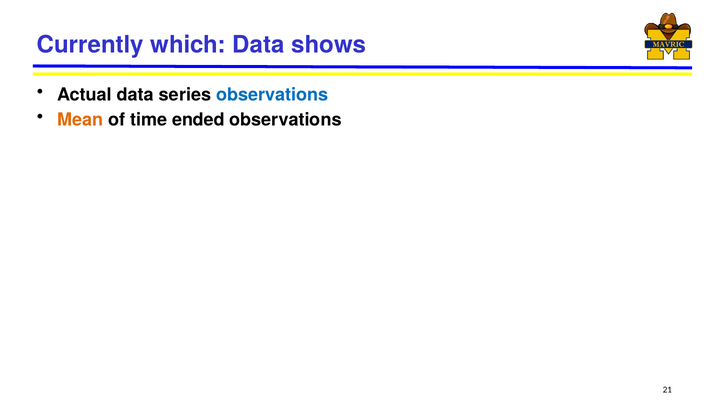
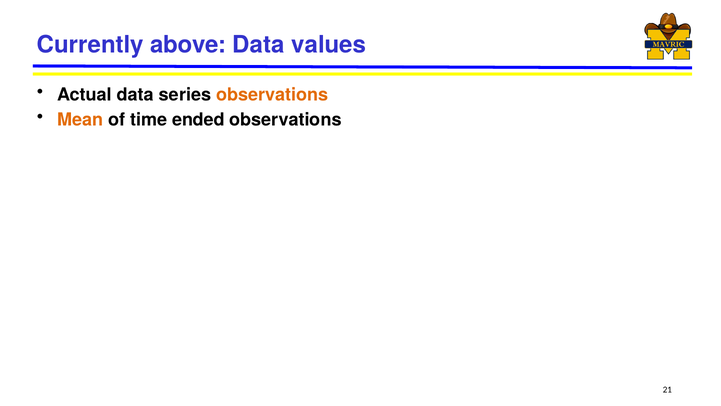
which: which -> above (188, 45)
shows: shows -> values (329, 45)
observations colour: blue -> orange (272, 95)
